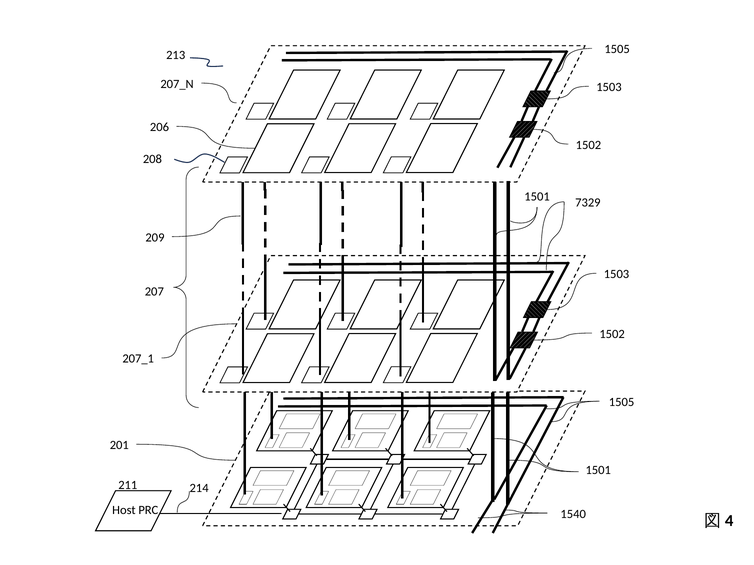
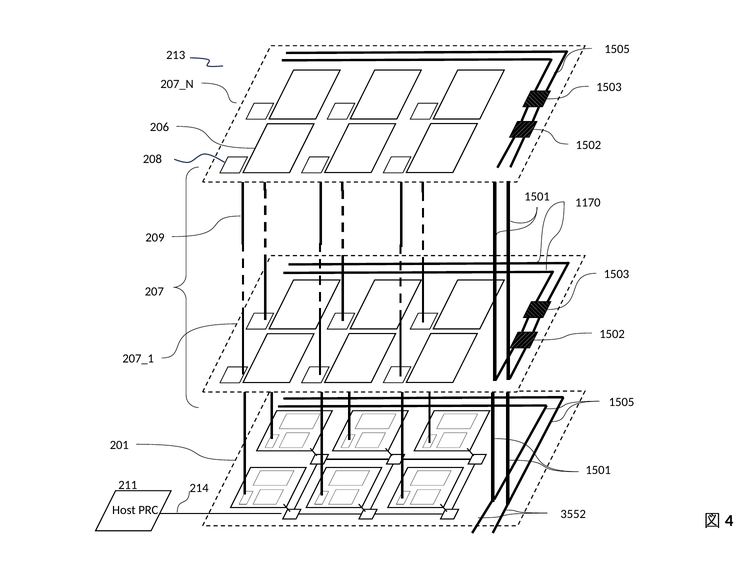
7329: 7329 -> 1170 (588, 203)
1540: 1540 -> 3552 (573, 514)
